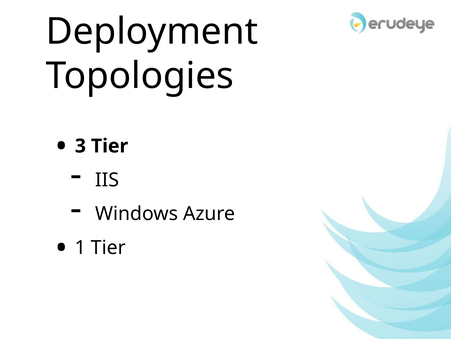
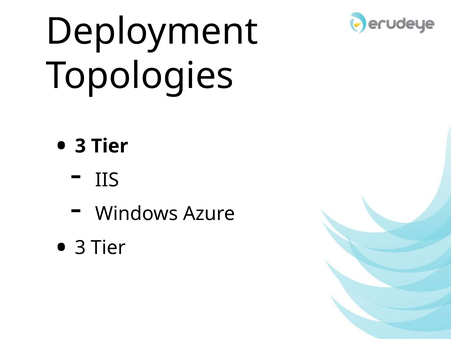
1: 1 -> 3 (80, 247)
